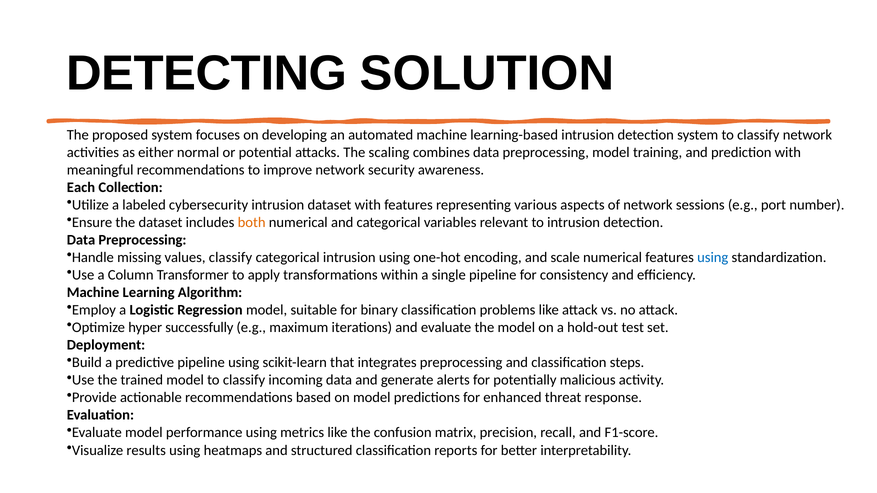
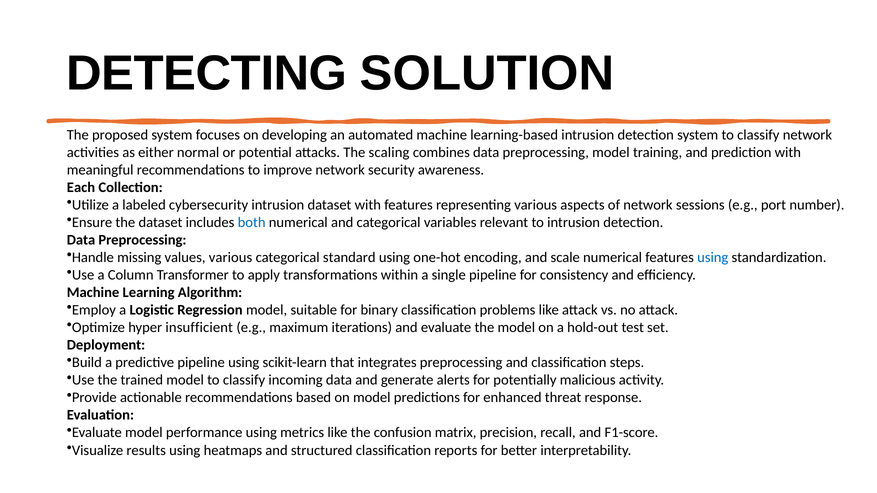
both colour: orange -> blue (252, 223)
values classify: classify -> various (231, 258)
categorical intrusion: intrusion -> standard (349, 258)
successfully: successfully -> insufficient (199, 328)
